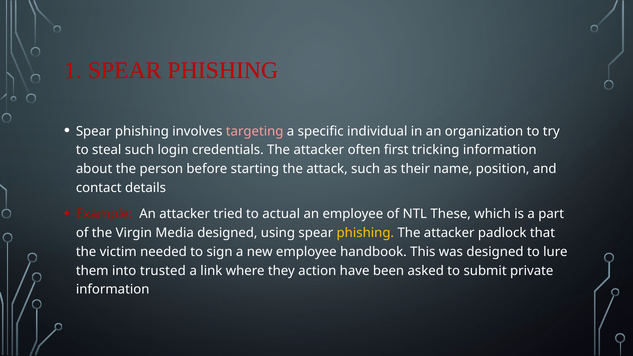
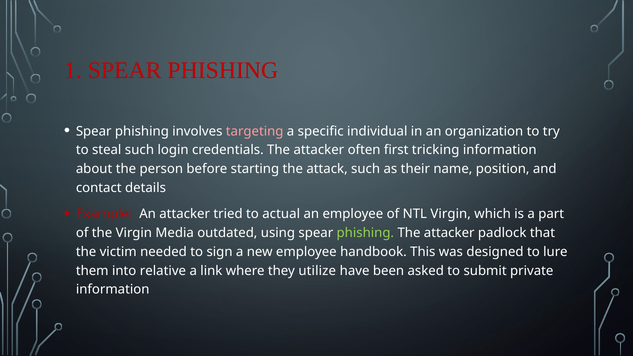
NTL These: These -> Virgin (451, 214)
Media designed: designed -> outdated (227, 233)
phishing colour: yellow -> light green (365, 233)
trusted: trusted -> relative (163, 271)
action: action -> utilize (317, 271)
